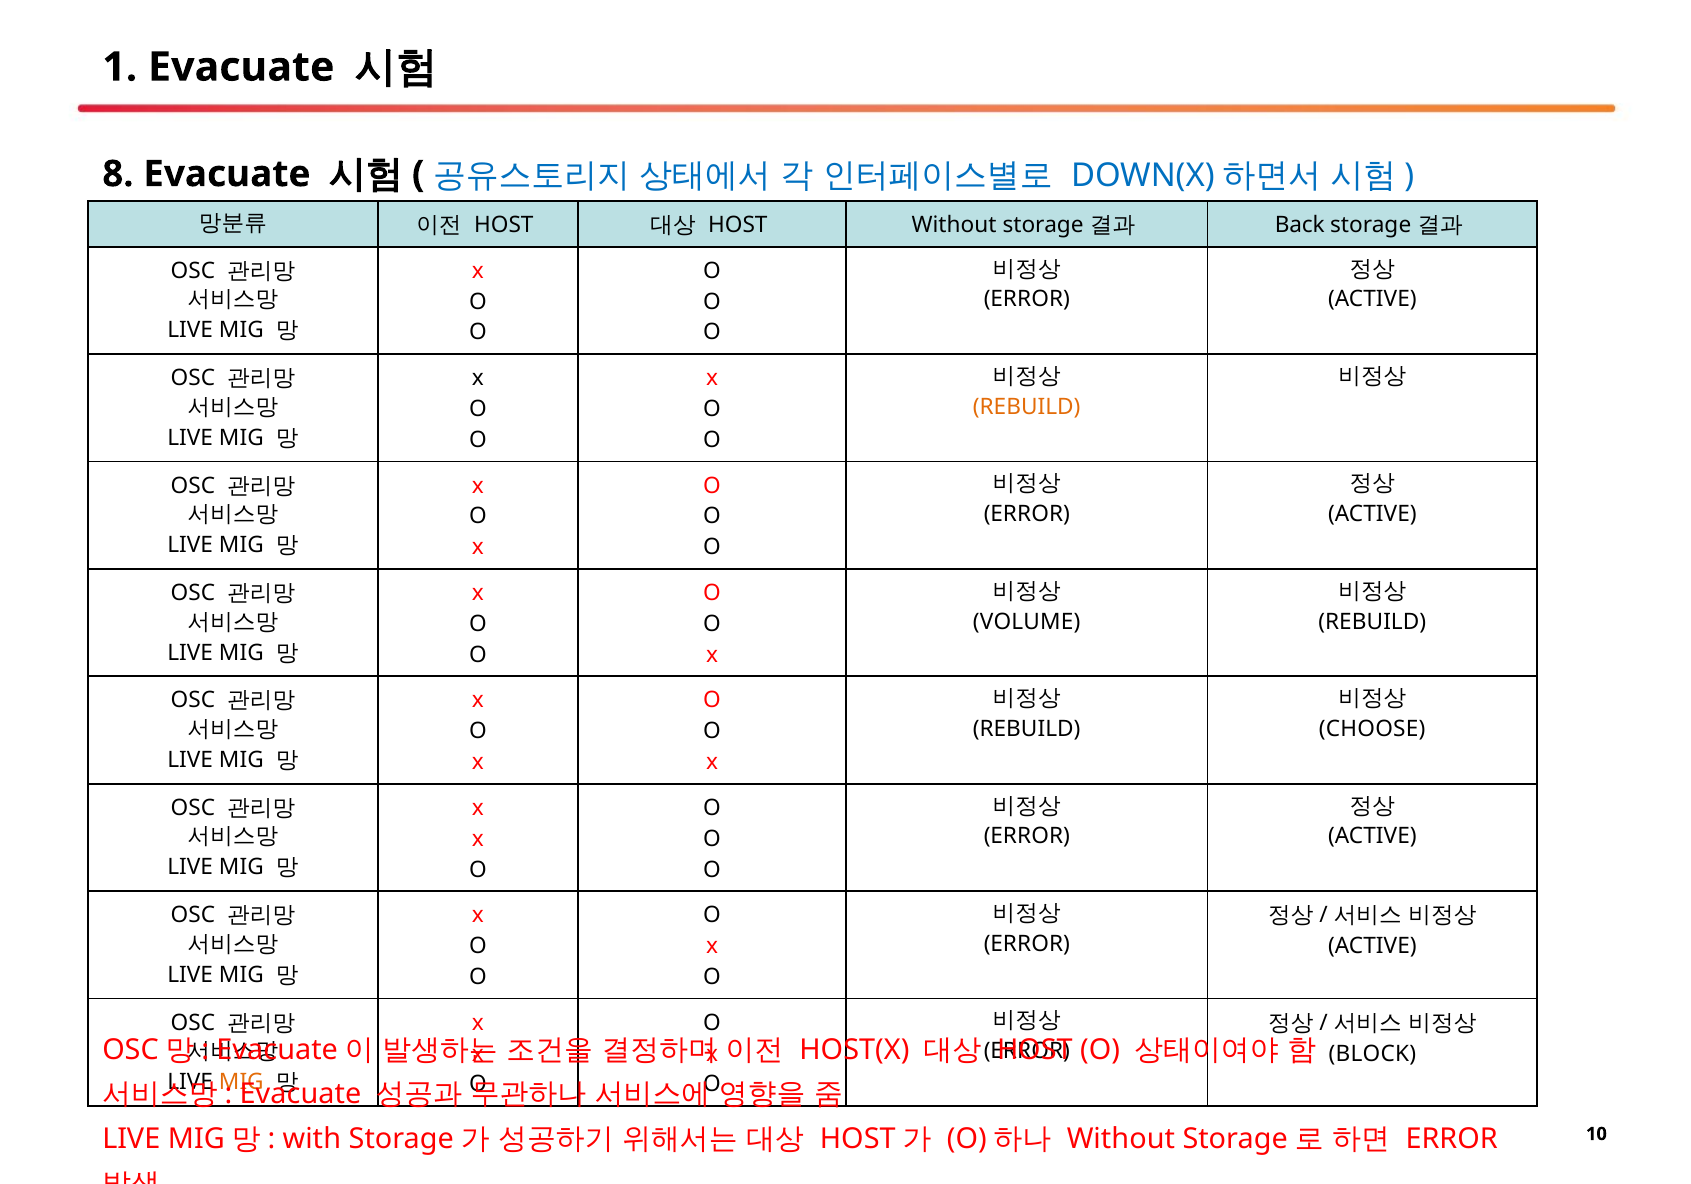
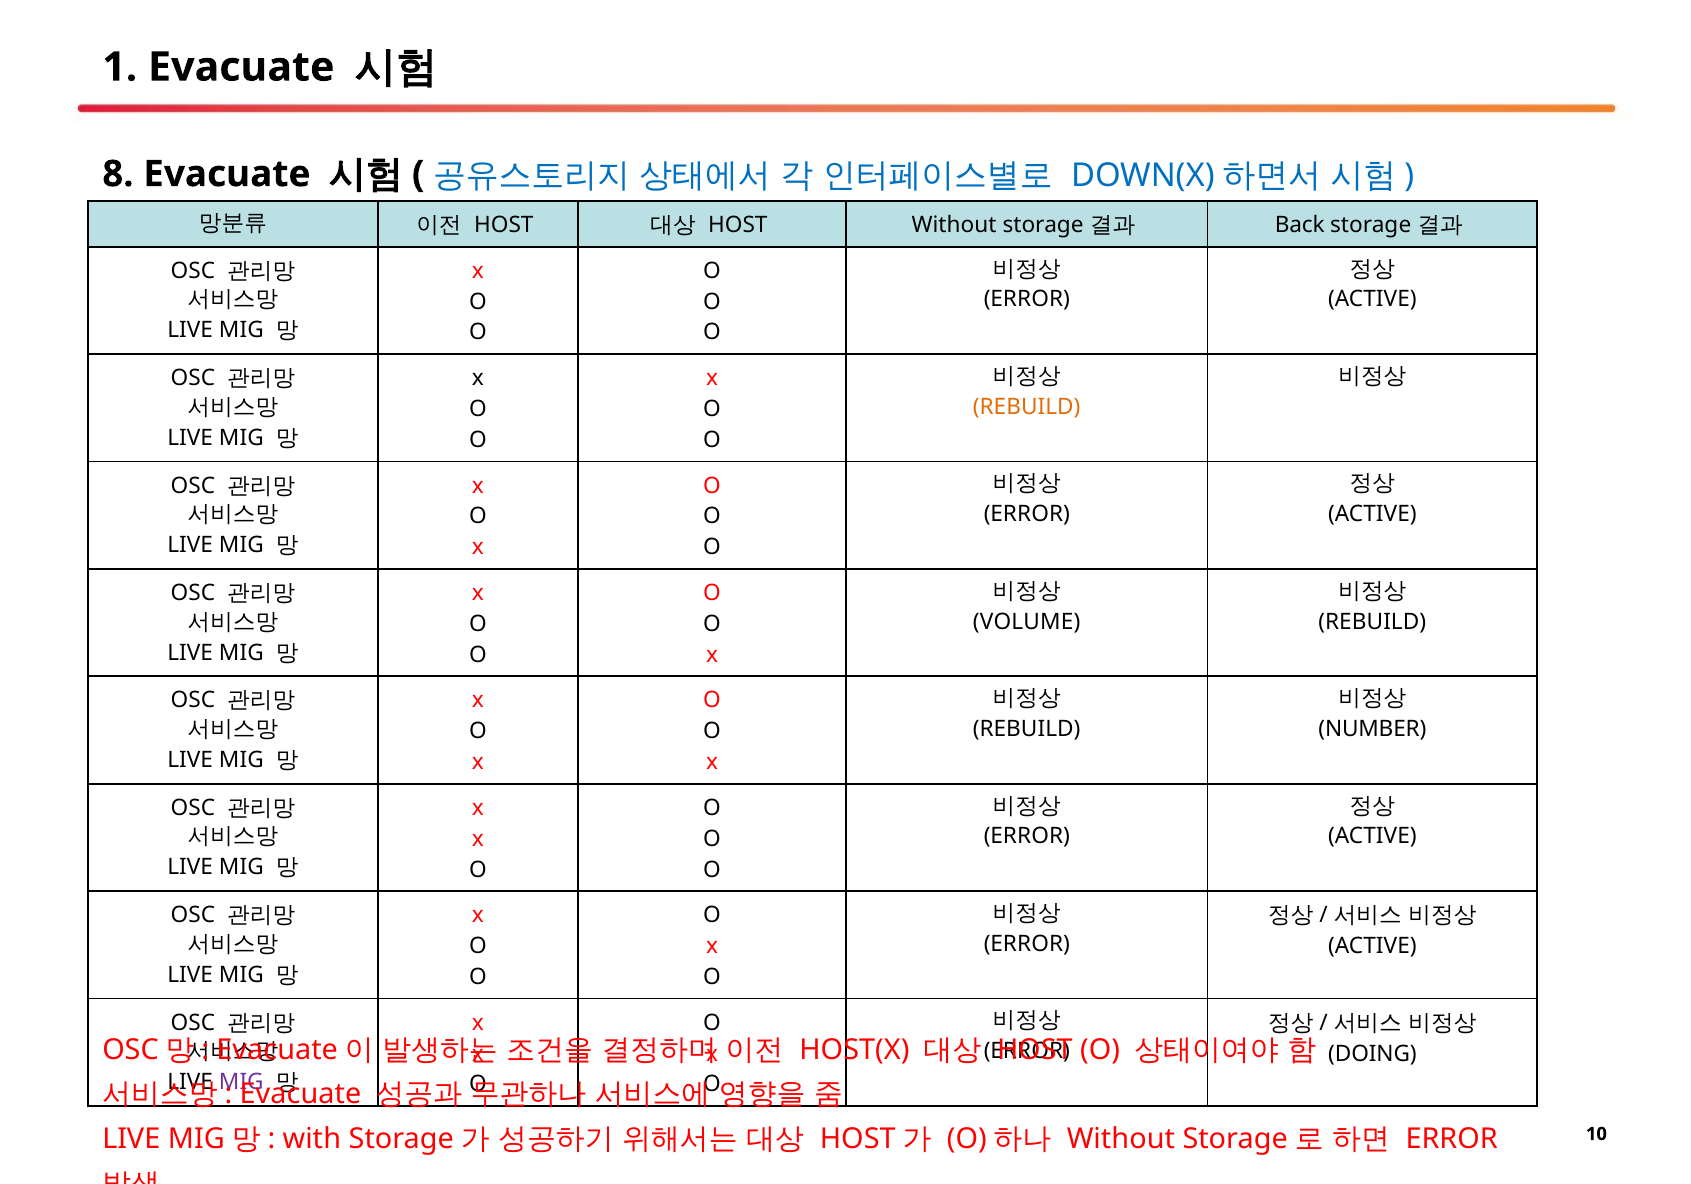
CHOOSE: CHOOSE -> NUMBER (1372, 729)
BLOCK: BLOCK -> DOING (1372, 1053)
MIG colour: orange -> purple (241, 1082)
